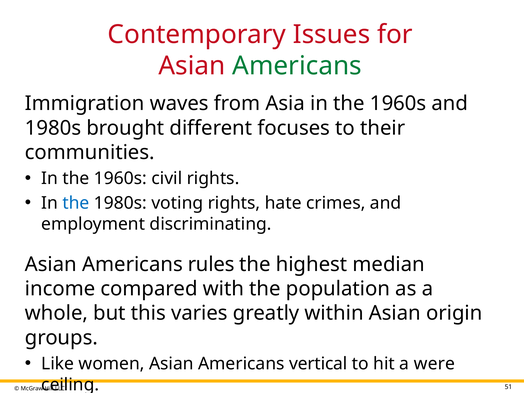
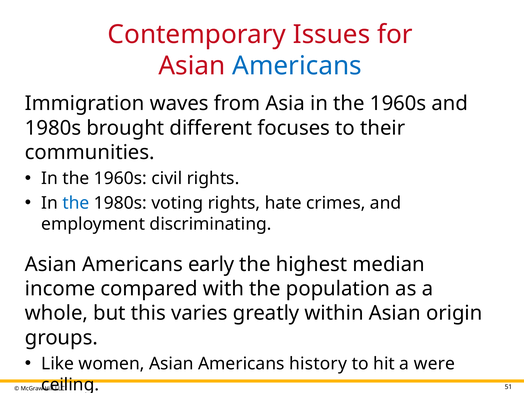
Americans colour: green -> blue (297, 66)
rules: rules -> early (211, 264)
vertical: vertical -> history (318, 364)
